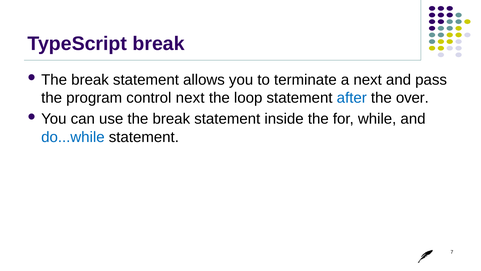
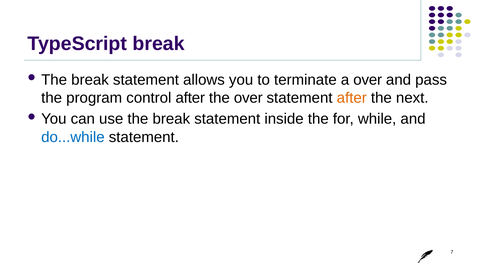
a next: next -> over (368, 80)
control next: next -> after (190, 98)
the loop: loop -> over (248, 98)
after colour: blue -> orange (352, 98)
over: over -> next (412, 98)
